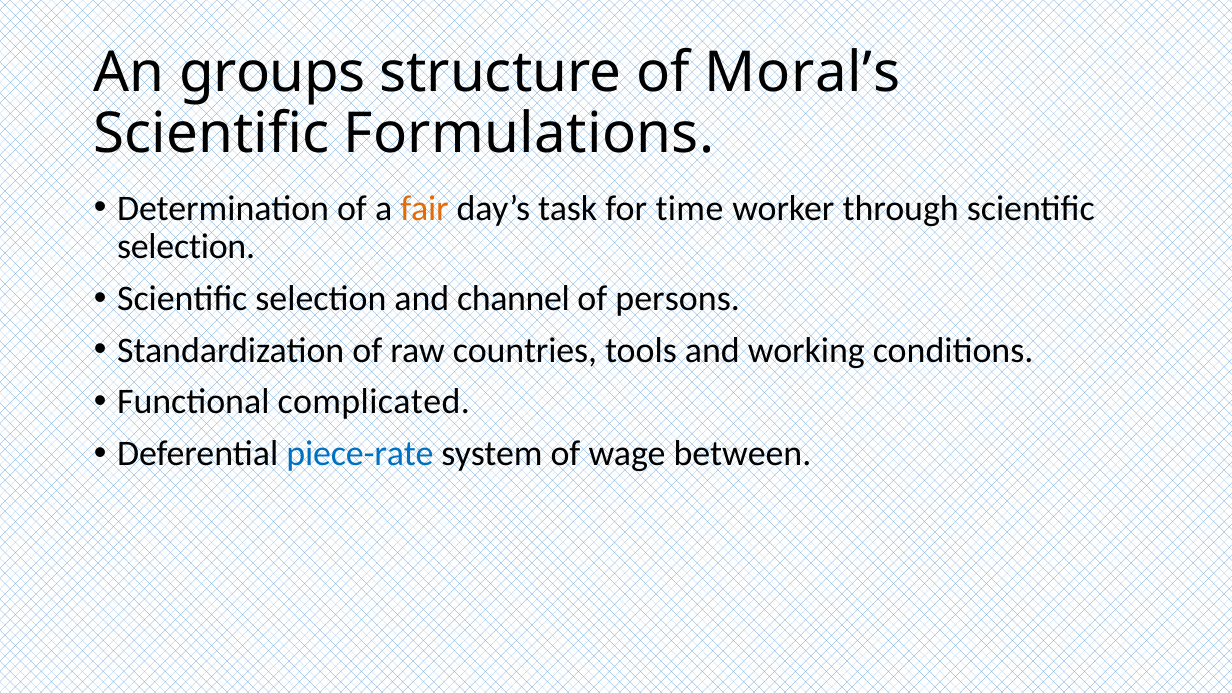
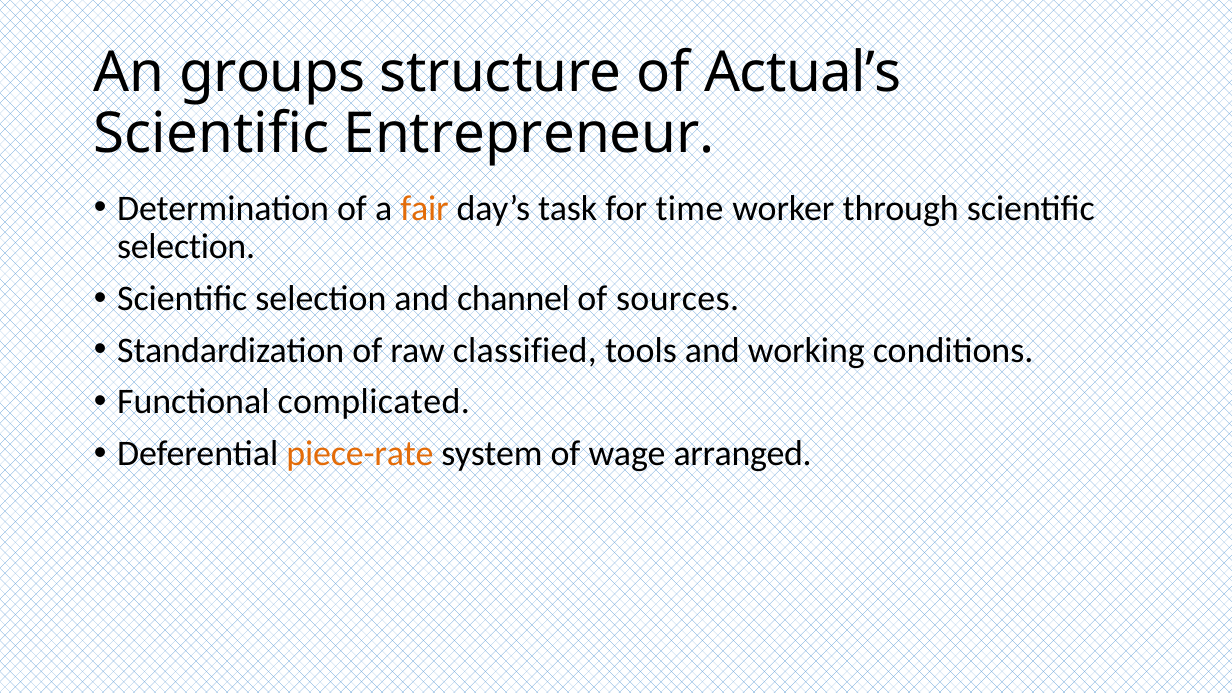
Moral’s: Moral’s -> Actual’s (803, 73)
Formulations: Formulations -> Entrepreneur (529, 134)
persons: persons -> sources (678, 299)
countries: countries -> classified (525, 350)
piece-rate colour: blue -> orange (360, 454)
between: between -> arranged (743, 454)
